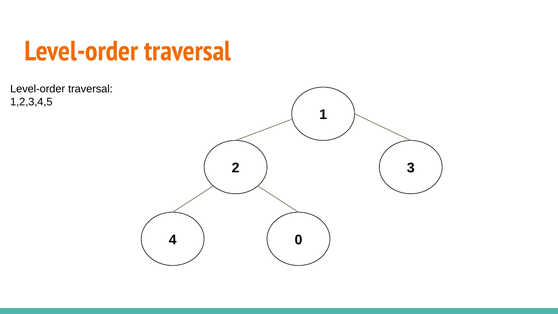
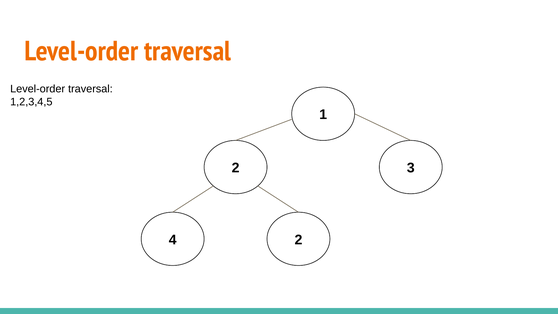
4 0: 0 -> 2 (298, 240)
